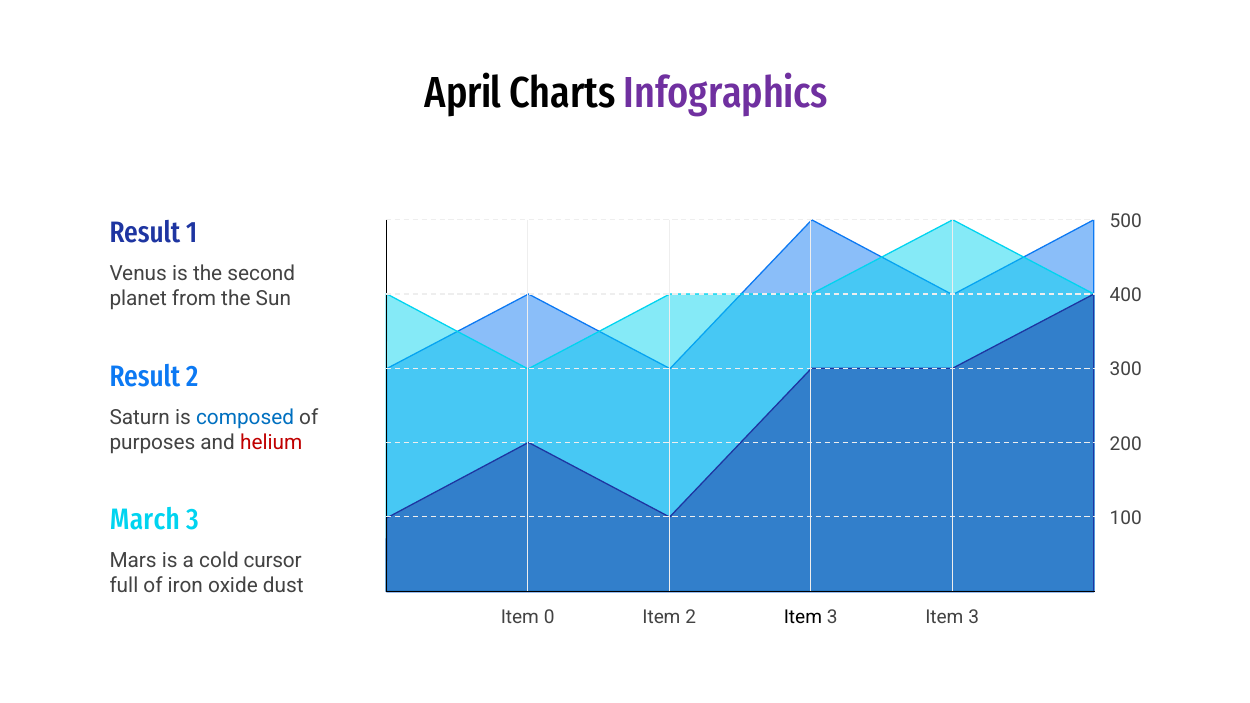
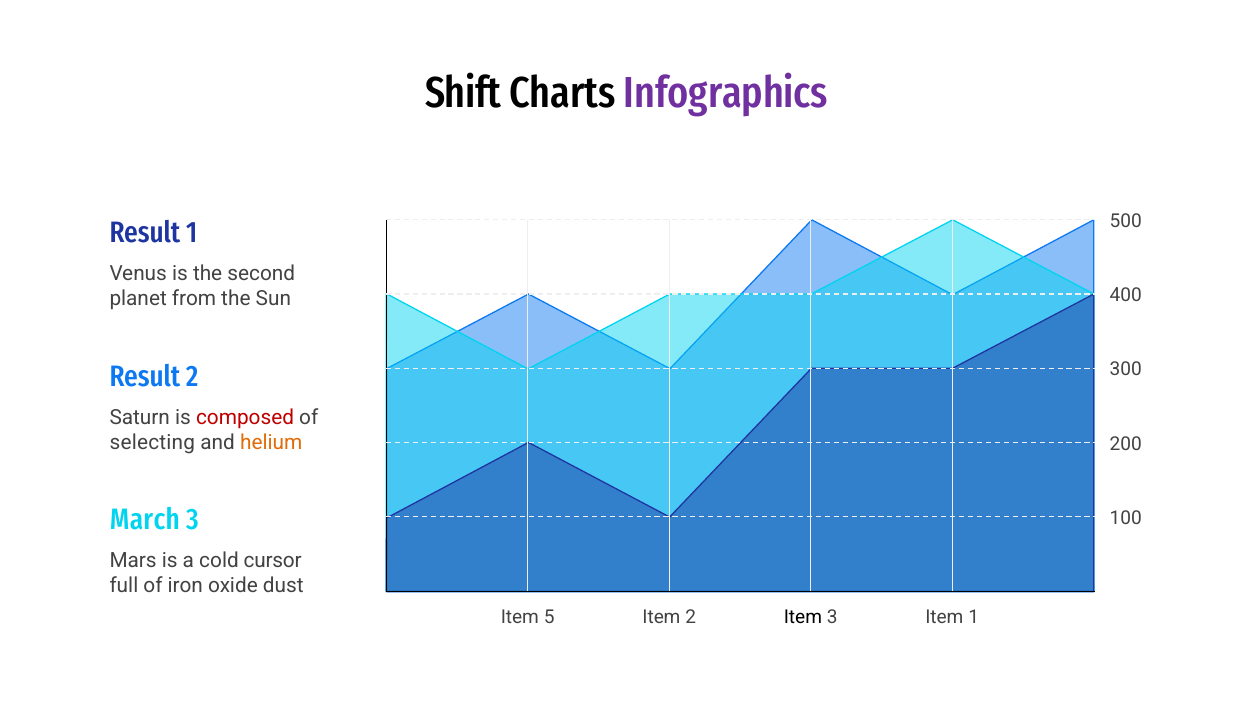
April: April -> Shift (463, 93)
composed colour: blue -> red (245, 418)
purposes: purposes -> selecting (152, 443)
helium colour: red -> orange (271, 443)
0: 0 -> 5 (549, 617)
3 Item 3: 3 -> 1 (974, 617)
